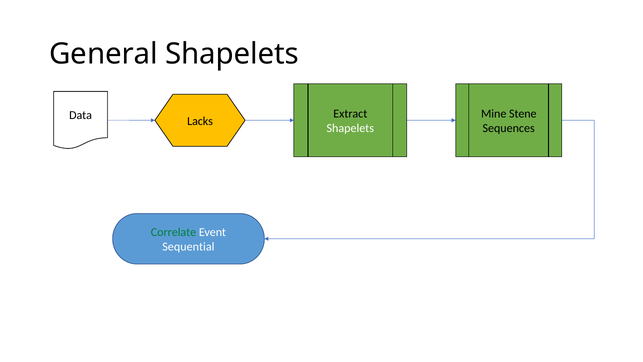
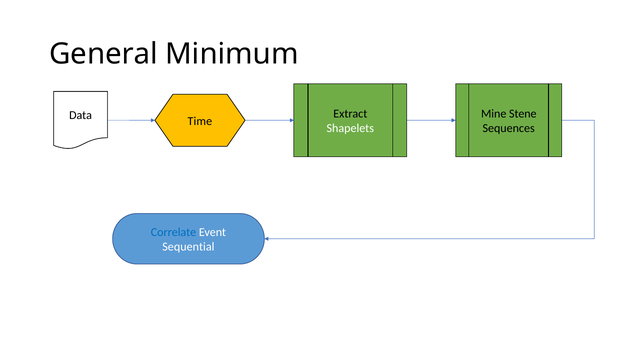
General Shapelets: Shapelets -> Minimum (232, 54)
Lacks: Lacks -> Time (200, 121)
Correlate colour: green -> blue (174, 232)
